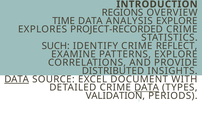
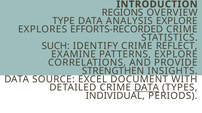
TIME: TIME -> TYPE (64, 21)
PROJECT-RECORDED: PROJECT-RECORDED -> EFFORTS-RECORDED (117, 29)
DISTRIBUTED: DISTRIBUTED -> STRENGTHEN (113, 71)
DATA underline: present -> none (17, 80)
VALIDATION: VALIDATION -> INDIVIDUAL (115, 96)
